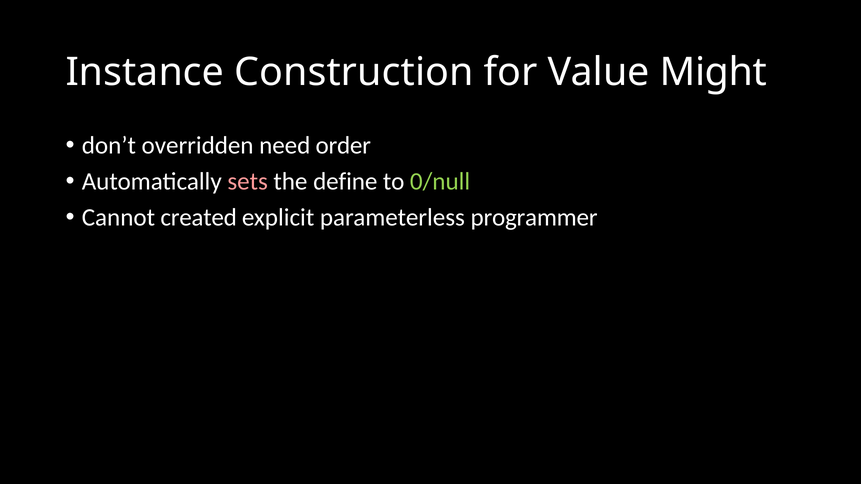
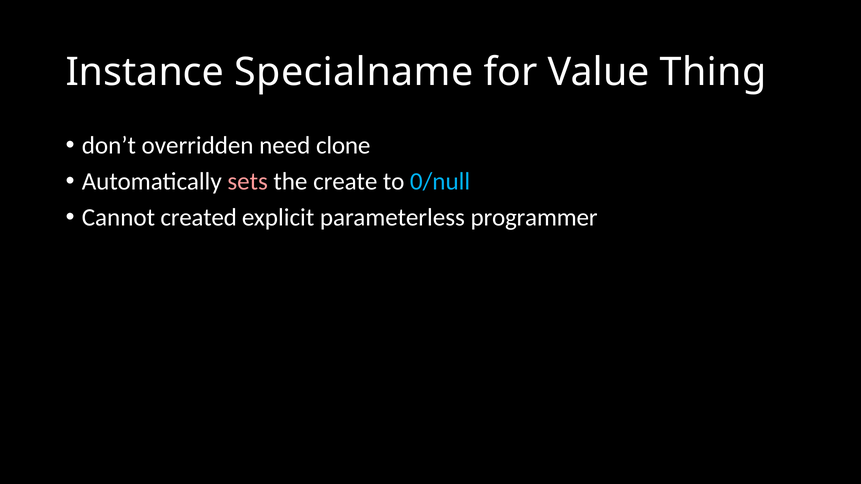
Construction: Construction -> Specialname (354, 72)
Might: Might -> Thing (713, 72)
order: order -> clone (343, 146)
define: define -> create (345, 182)
0/null colour: light green -> light blue (440, 182)
